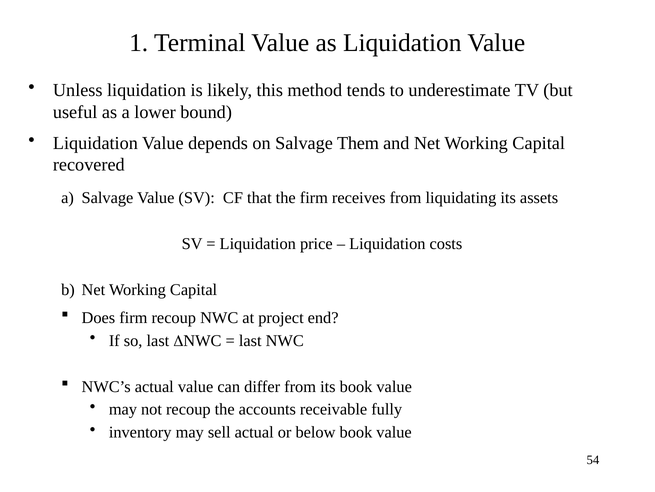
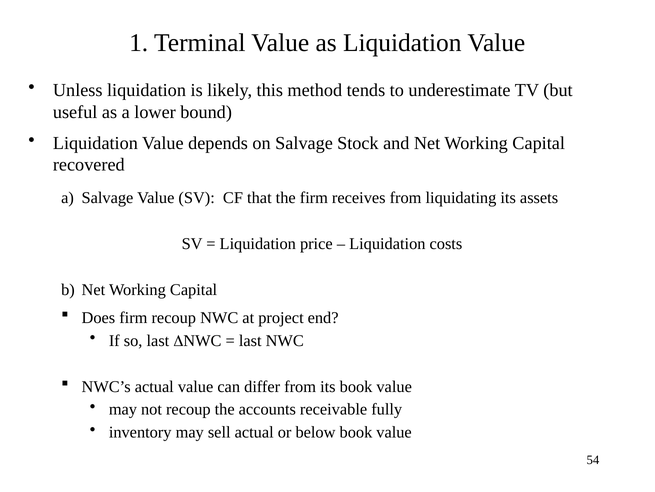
Them: Them -> Stock (358, 143)
